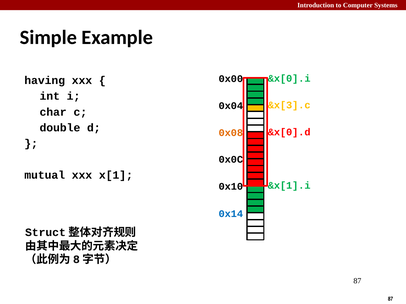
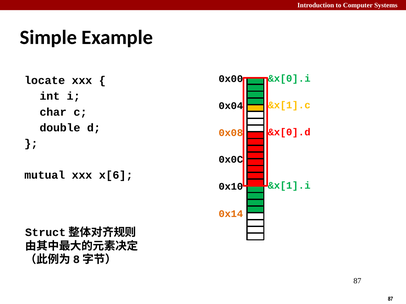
having: having -> locate (45, 81)
&x[3].c: &x[3].c -> &x[1].c (289, 105)
x[1: x[1 -> x[6 (116, 175)
0x14 colour: blue -> orange (231, 214)
